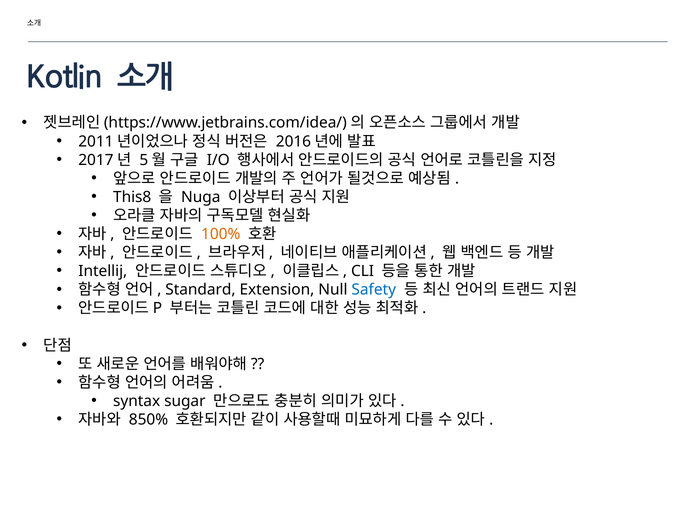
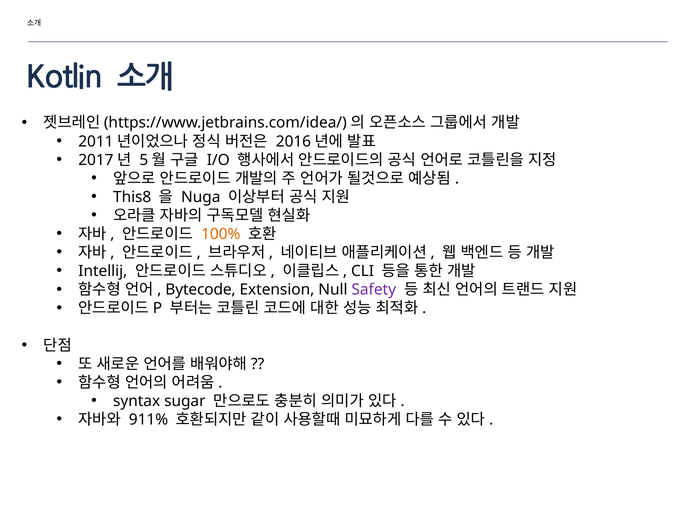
Standard: Standard -> Bytecode (200, 290)
Safety colour: blue -> purple (374, 290)
850%: 850% -> 911% (148, 420)
